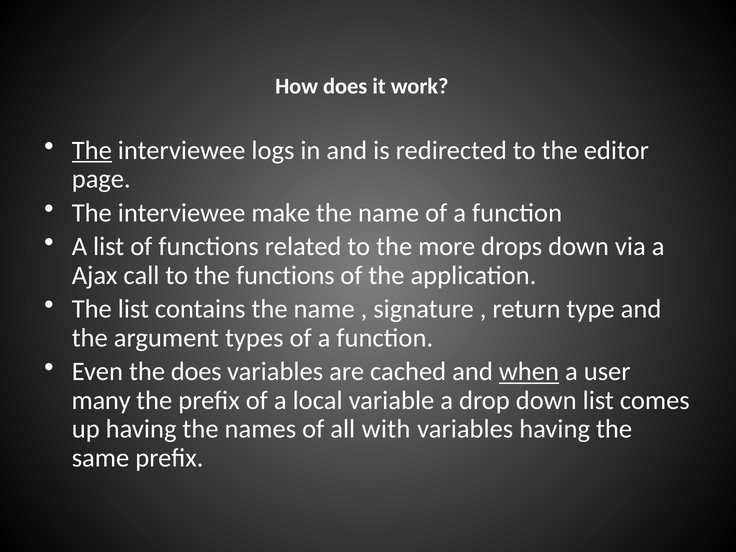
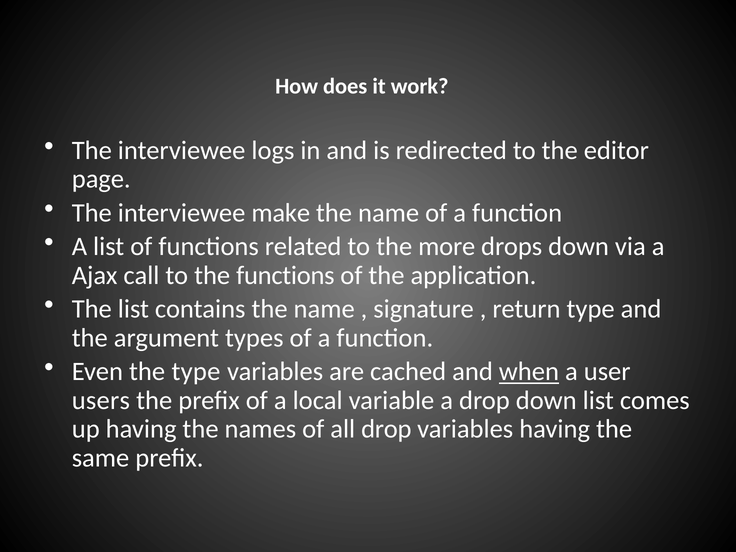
The underline: present -> none (92, 150)
the does: does -> type (196, 372)
many: many -> users (101, 400)
all with: with -> drop (386, 429)
